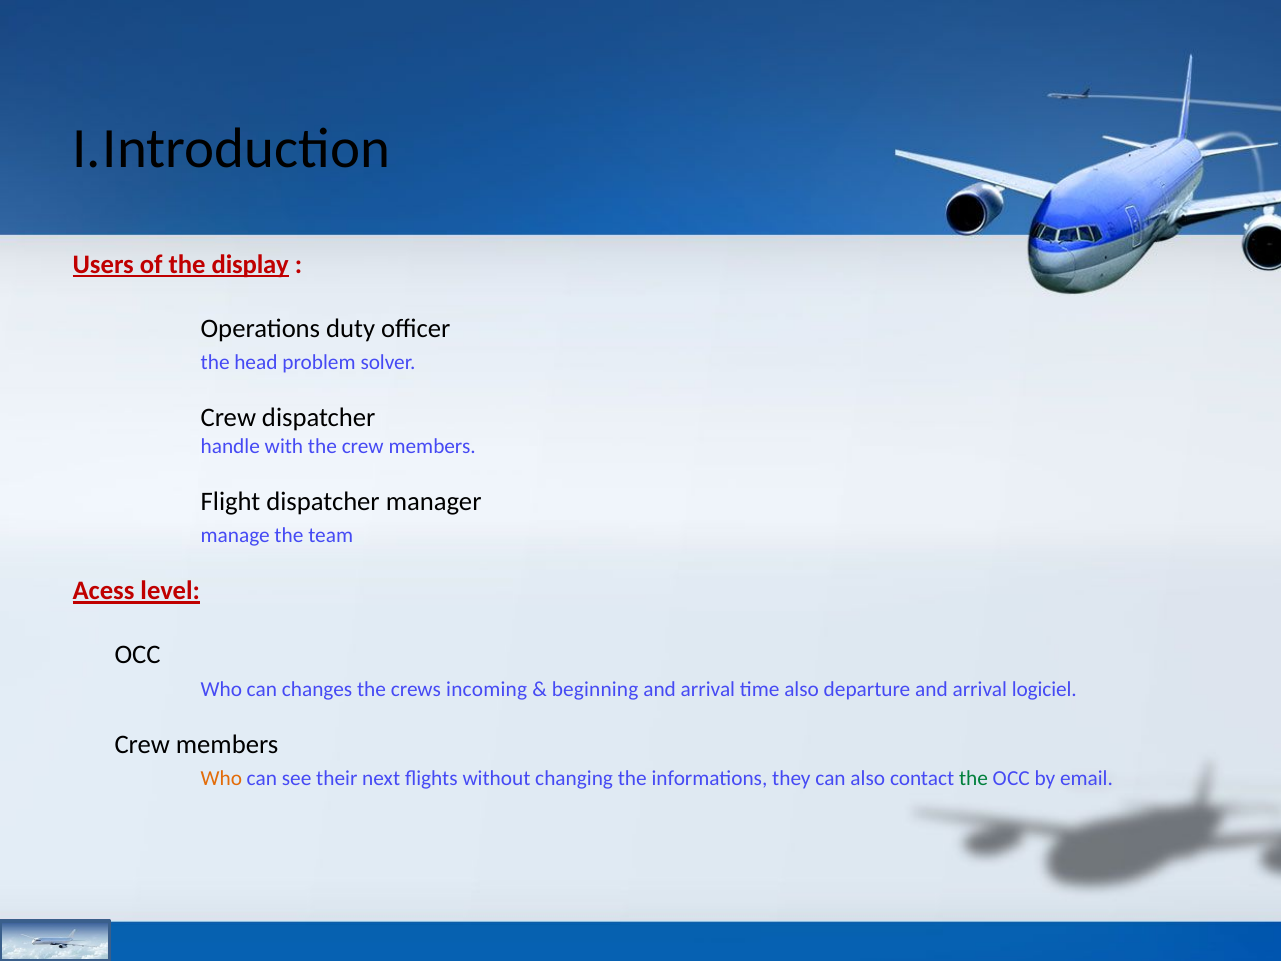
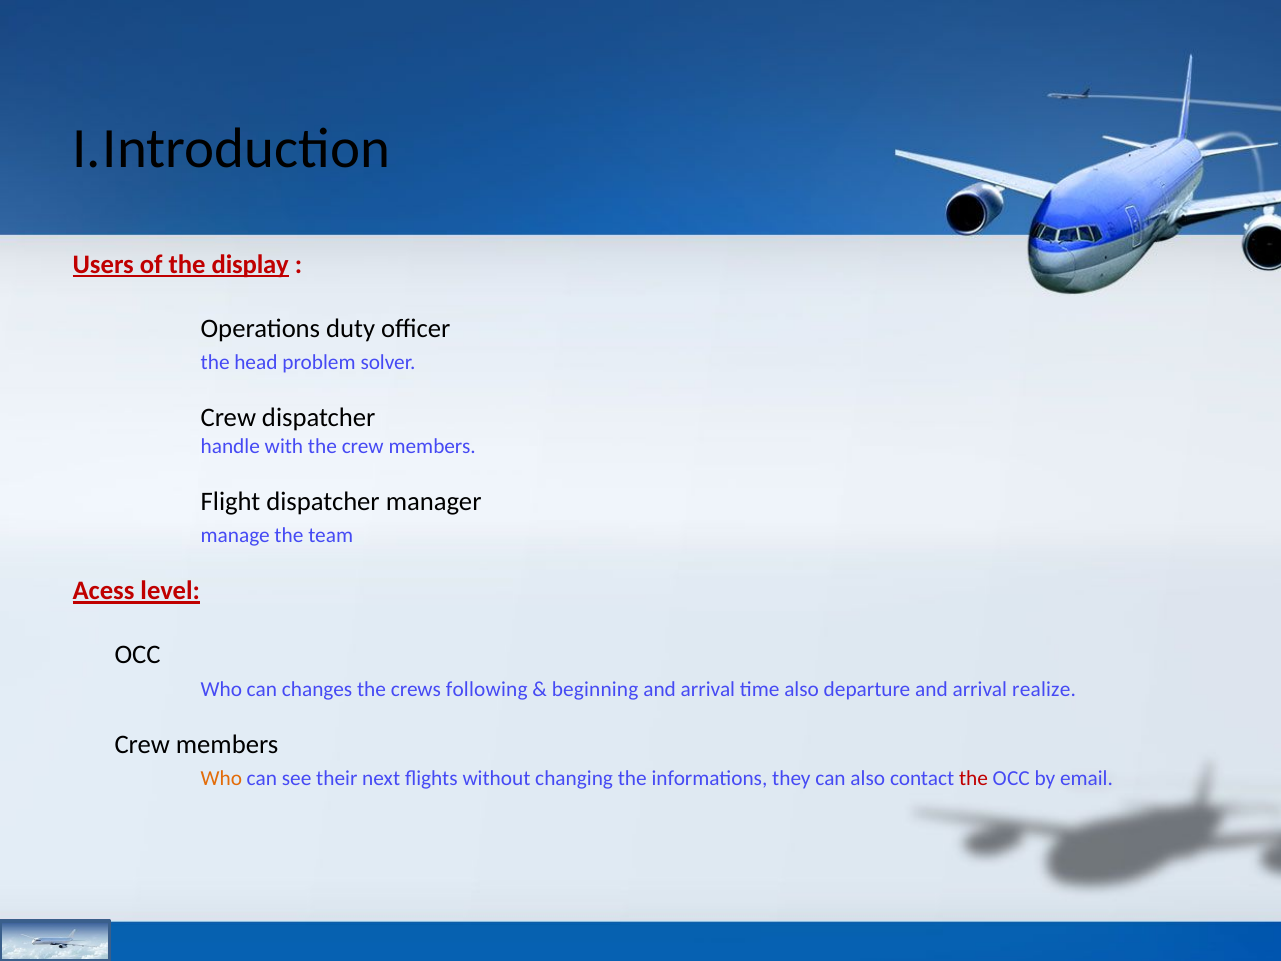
incoming: incoming -> following (487, 689)
logiciel: logiciel -> realize (1044, 689)
the colour: green -> red (974, 778)
